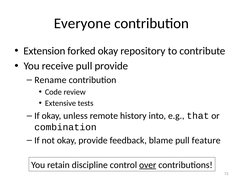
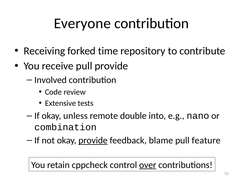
Extension: Extension -> Receiving (44, 51)
forked okay: okay -> time (108, 51)
Rename: Rename -> Involved (51, 80)
history: history -> double (133, 116)
that: that -> nano (198, 116)
provide underline: none -> present (93, 141)
discipline: discipline -> cppcheck (90, 165)
